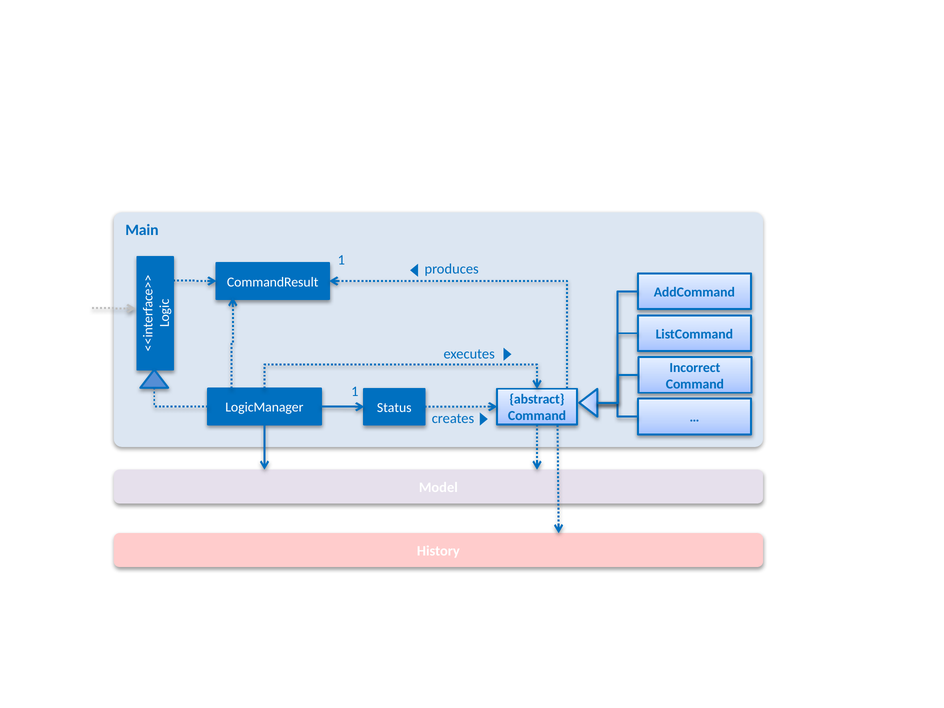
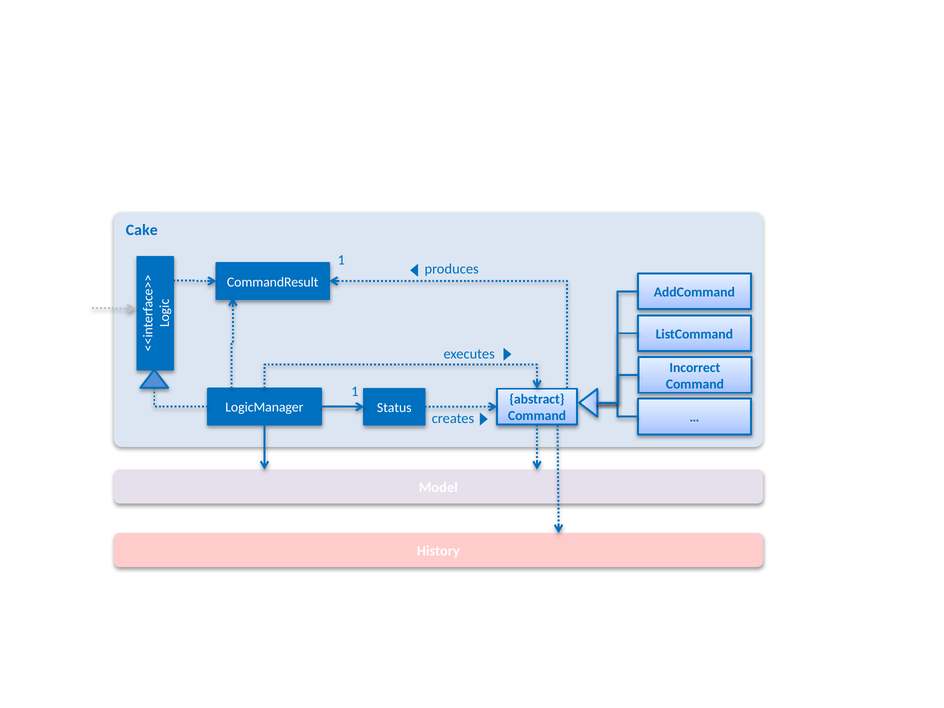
Main: Main -> Cake (142, 230)
